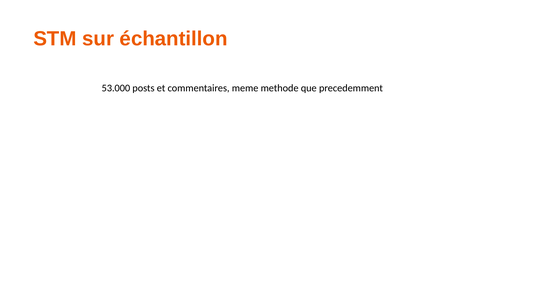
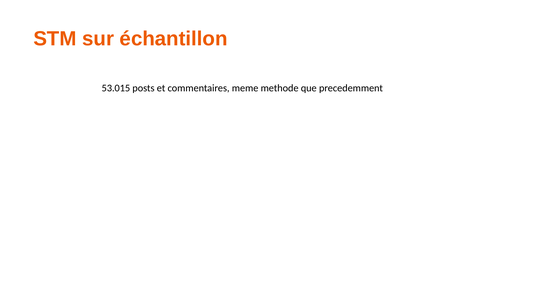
53.000: 53.000 -> 53.015 (116, 88)
